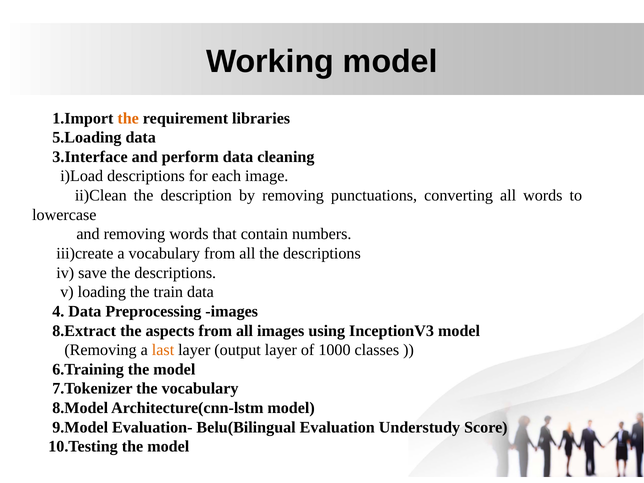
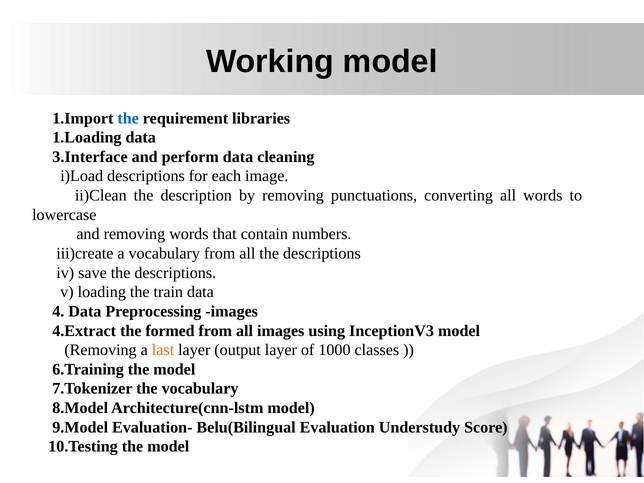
the colour: orange -> blue (128, 118)
5.Loading: 5.Loading -> 1.Loading (87, 138)
8.Extract: 8.Extract -> 4.Extract (84, 331)
aspects: aspects -> formed (170, 331)
